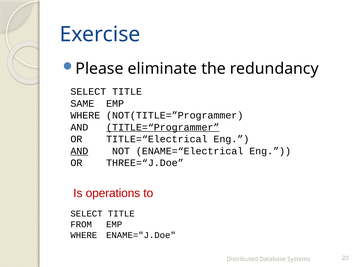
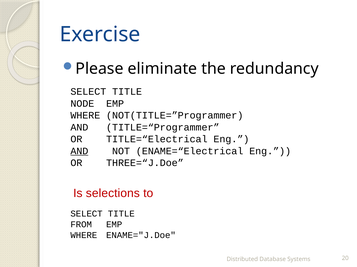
SAME: SAME -> NODE (82, 104)
TITLE=“Programmer underline: present -> none (163, 128)
operations: operations -> selections (113, 194)
